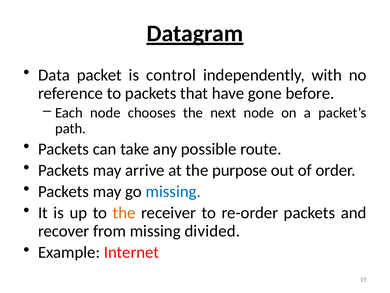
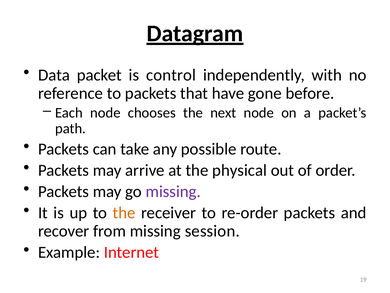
purpose: purpose -> physical (240, 170)
missing colour: blue -> purple (173, 191)
divided: divided -> session (212, 231)
